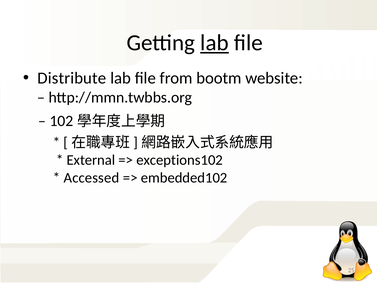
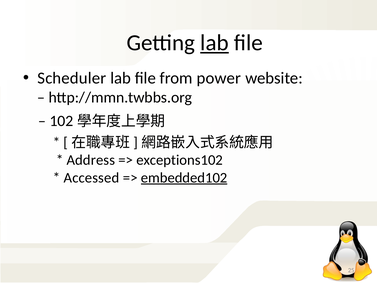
Distribute: Distribute -> Scheduler (72, 78)
bootm: bootm -> power (219, 78)
External: External -> Address (91, 160)
embedded102 underline: none -> present (184, 178)
